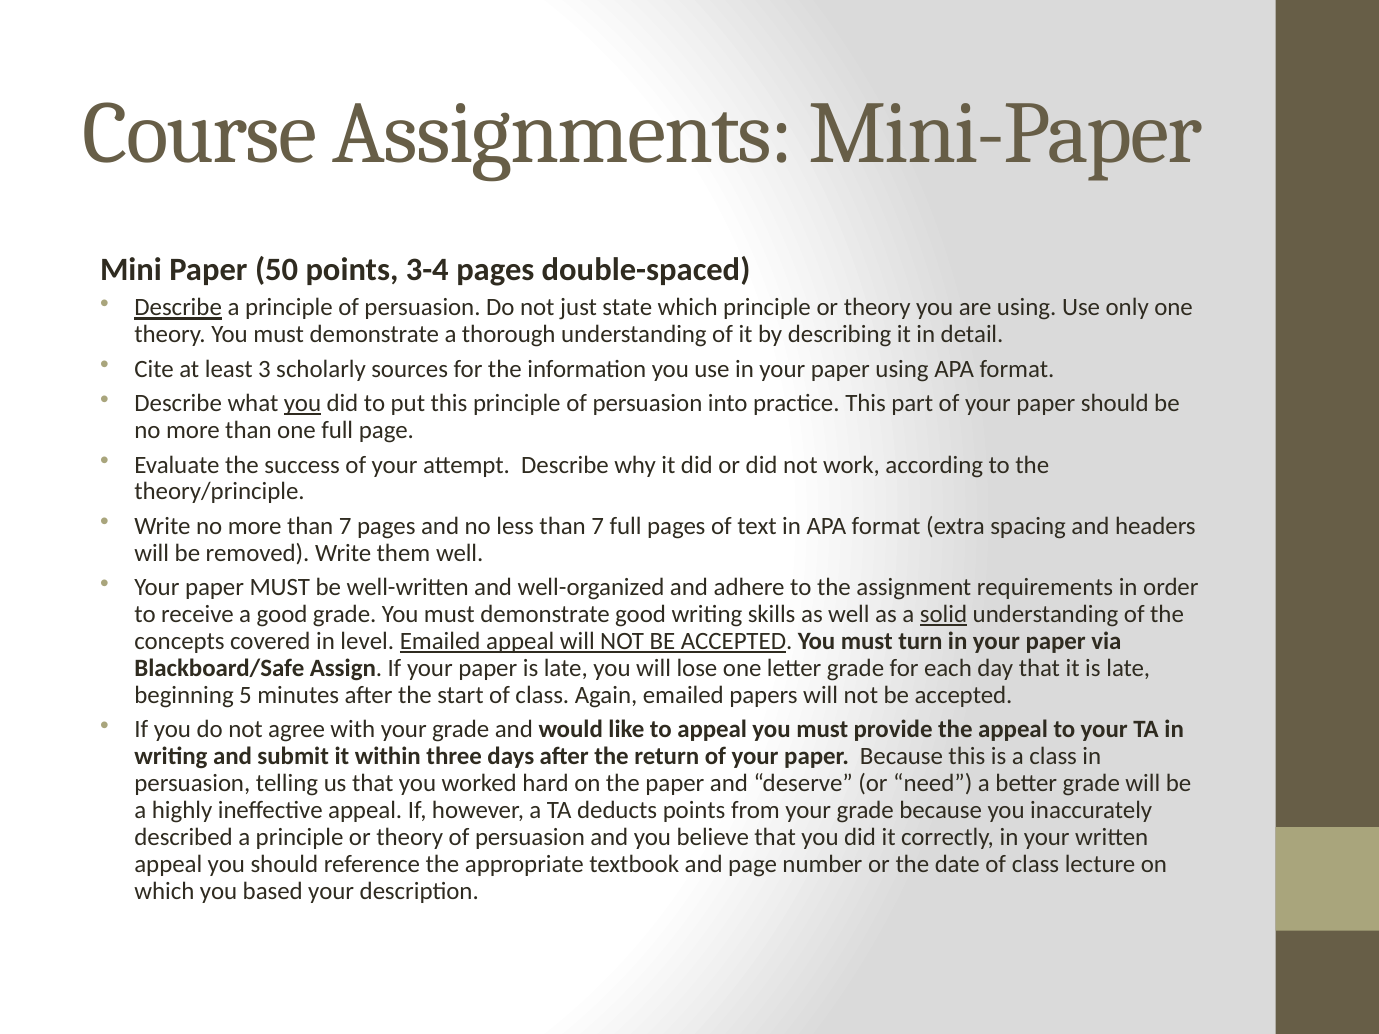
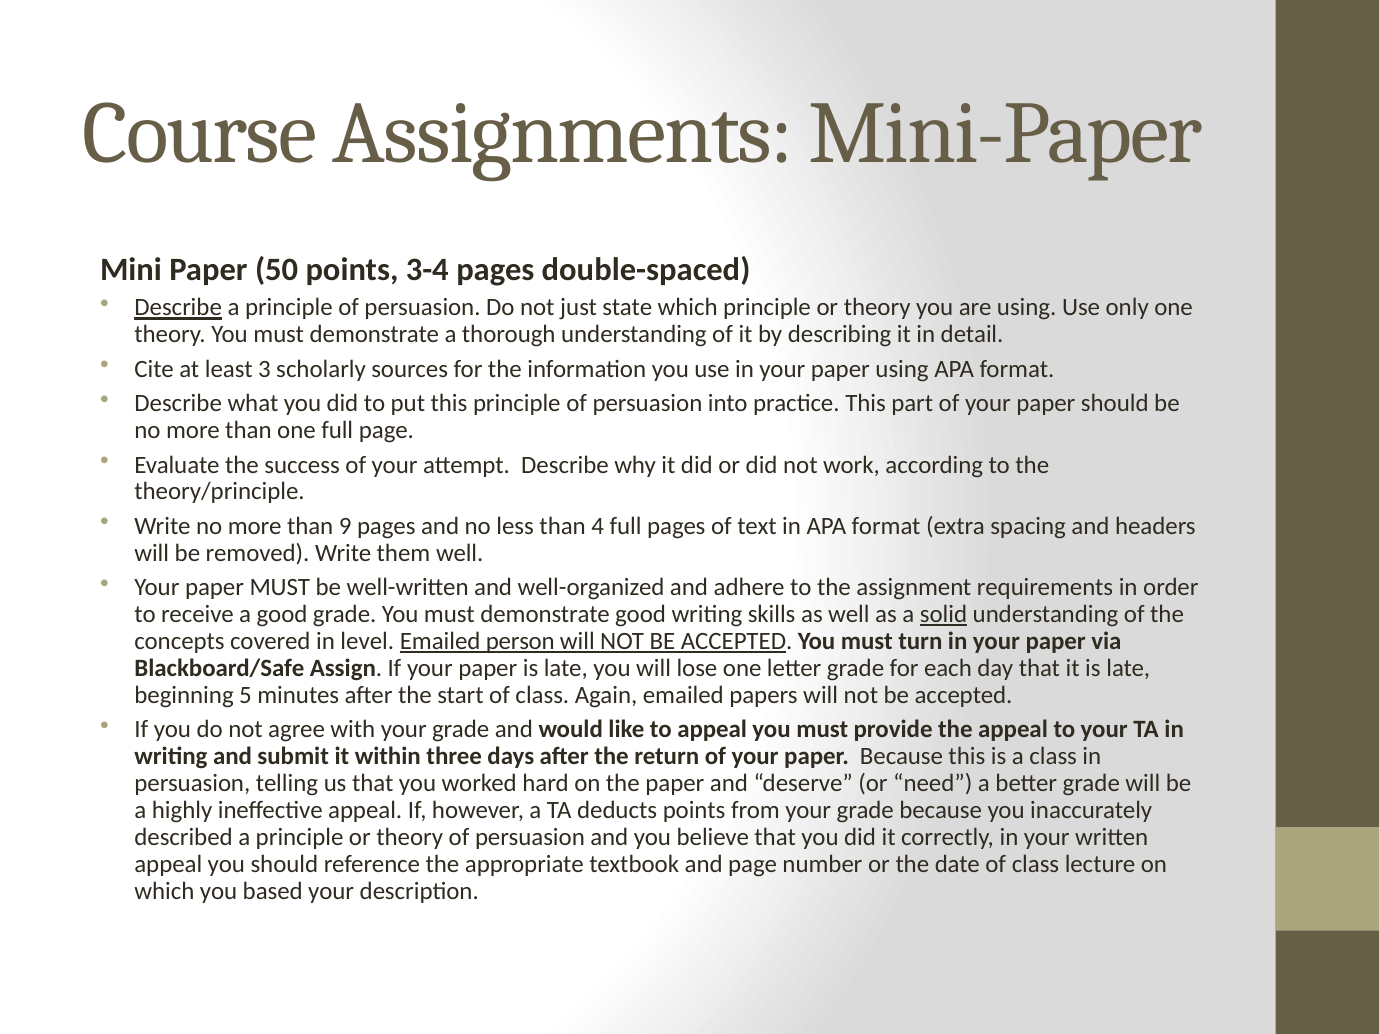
you underline: present -> none (302, 404)
more than 7: 7 -> 9 (345, 526)
less than 7: 7 -> 4 (598, 526)
Emailed appeal: appeal -> person (520, 642)
